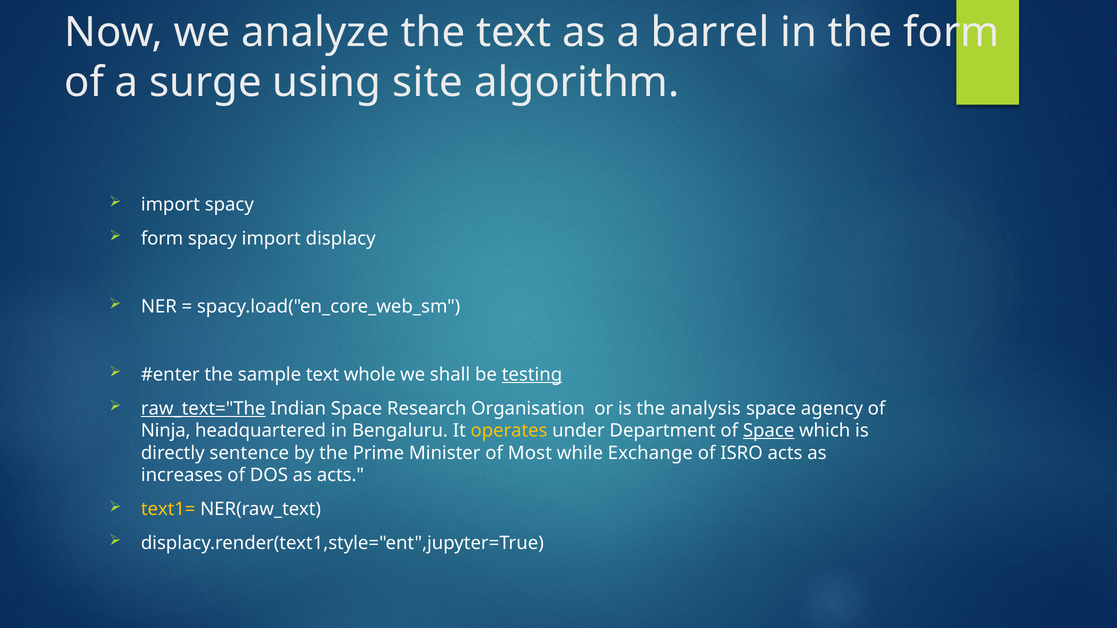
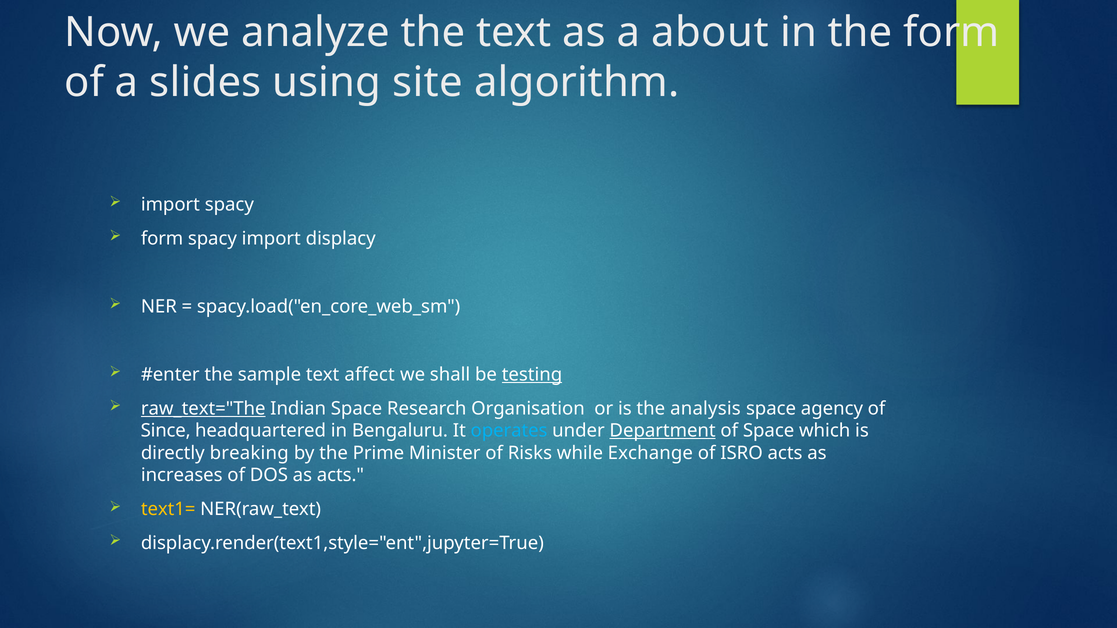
barrel: barrel -> about (710, 32)
surge: surge -> slides (205, 83)
whole: whole -> affect (370, 375)
Ninja: Ninja -> Since (166, 431)
operates colour: yellow -> light blue (509, 431)
Department underline: none -> present (663, 431)
Space underline: present -> none (769, 431)
sentence: sentence -> breaking (249, 453)
Most: Most -> Risks (530, 453)
